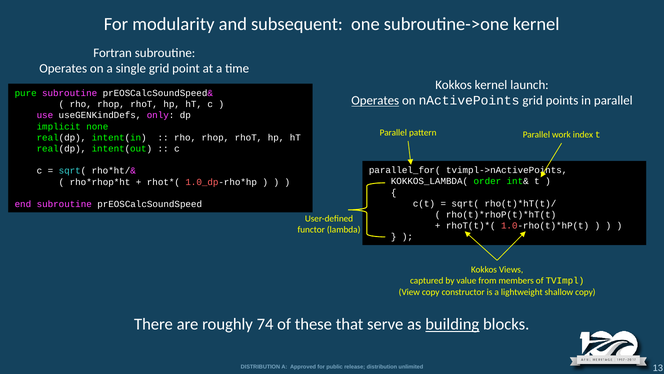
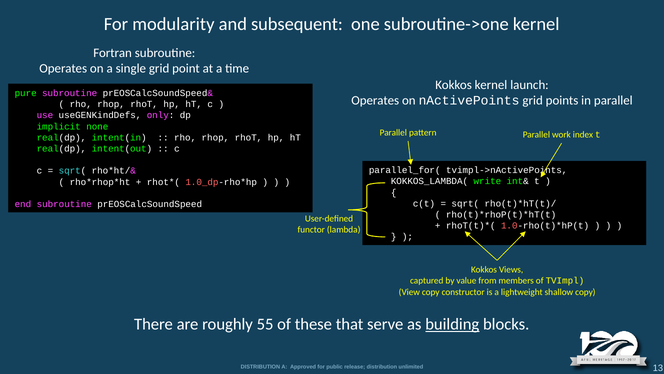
Operates underline: present -> none (375, 101)
order: order -> write (487, 181)
74: 74 -> 55 (265, 324)
